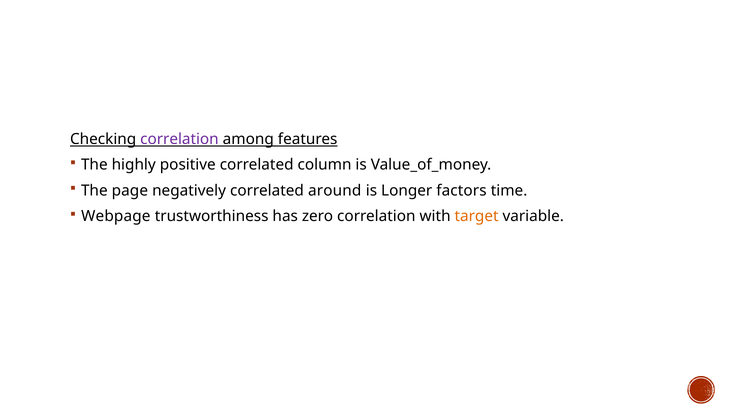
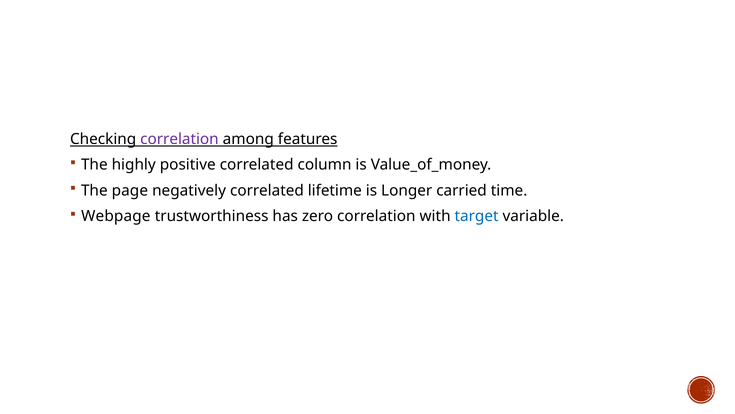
around: around -> lifetime (335, 190)
factors: factors -> carried (462, 190)
target colour: orange -> blue (477, 216)
